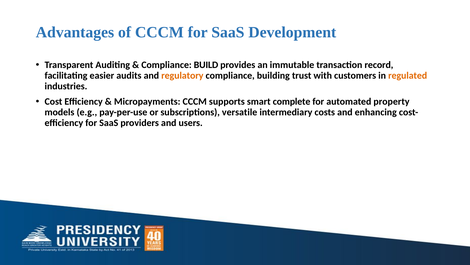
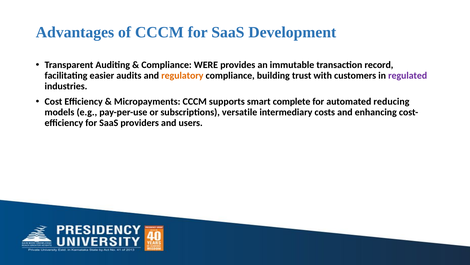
BUILD: BUILD -> WERE (206, 65)
regulated colour: orange -> purple (408, 75)
property: property -> reducing (391, 101)
